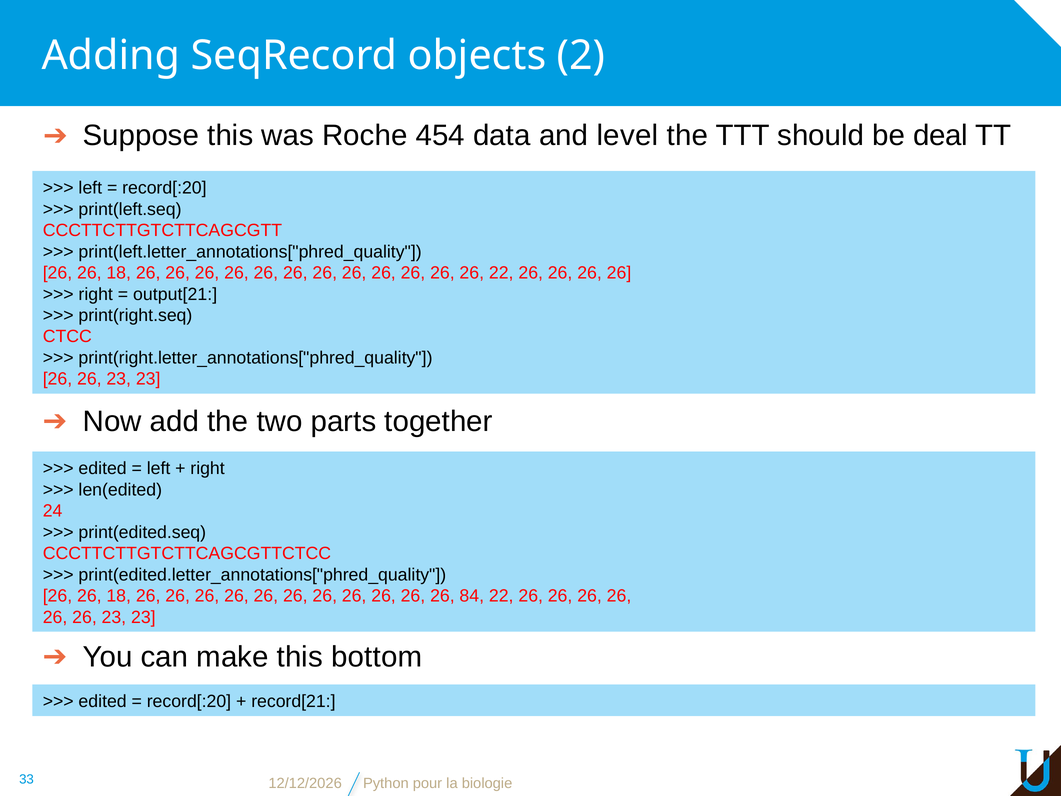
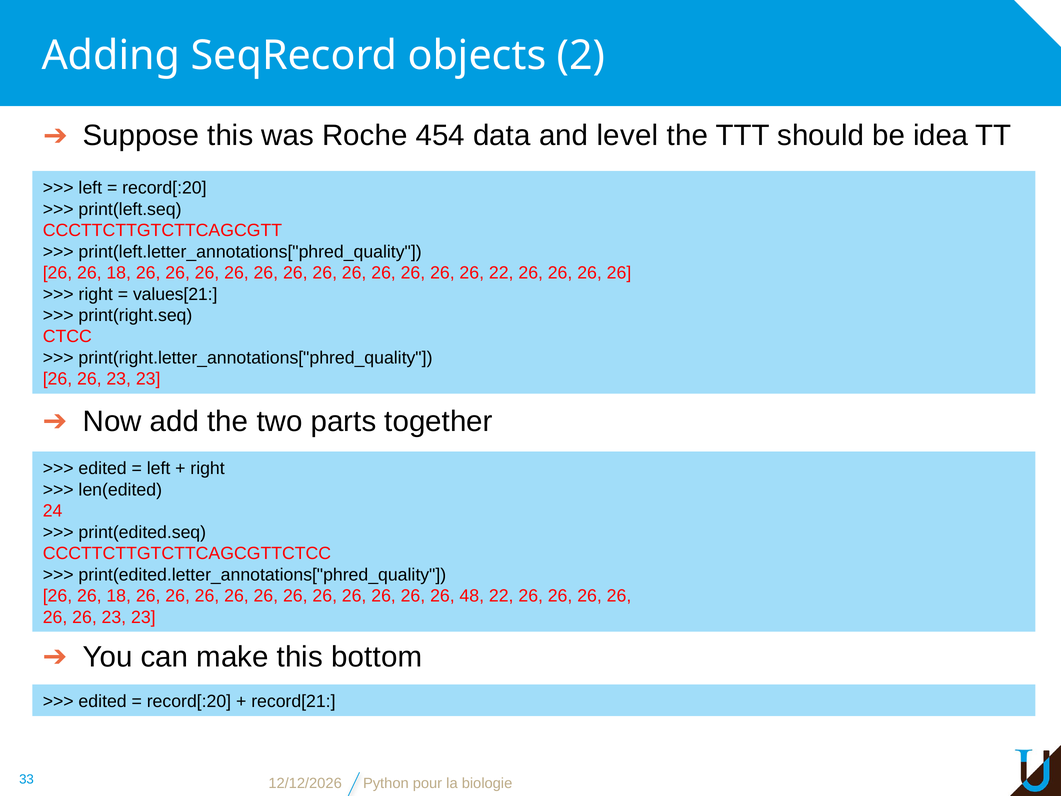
deal: deal -> idea (941, 136)
output[21: output[21 -> values[21 (175, 294)
84: 84 -> 48 (472, 596)
